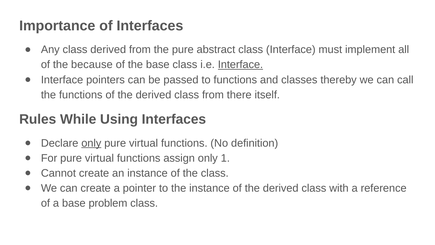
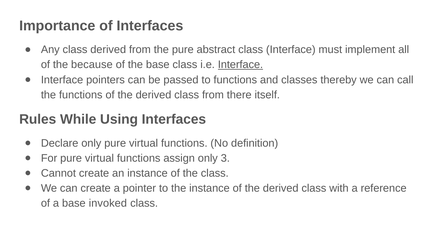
only underline: present -> none (91, 143)
1: 1 -> 3 (225, 158)
problem: problem -> invoked (108, 203)
